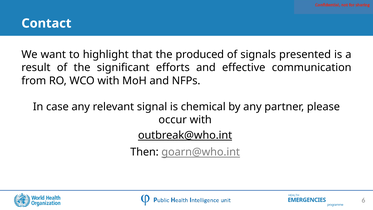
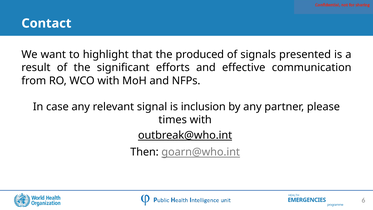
chemical: chemical -> inclusion (203, 107)
occur: occur -> times (173, 120)
